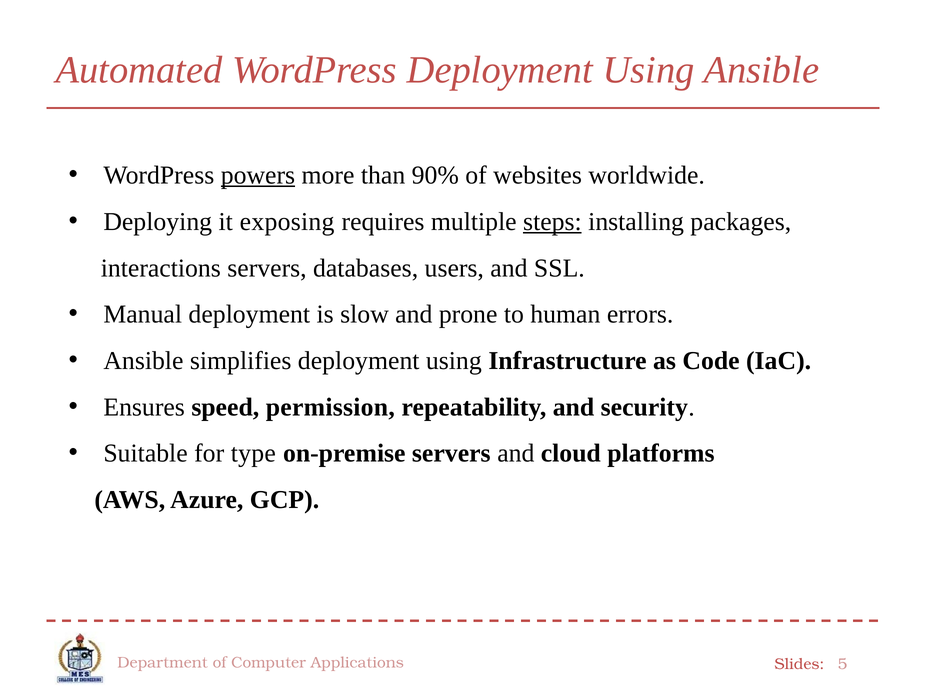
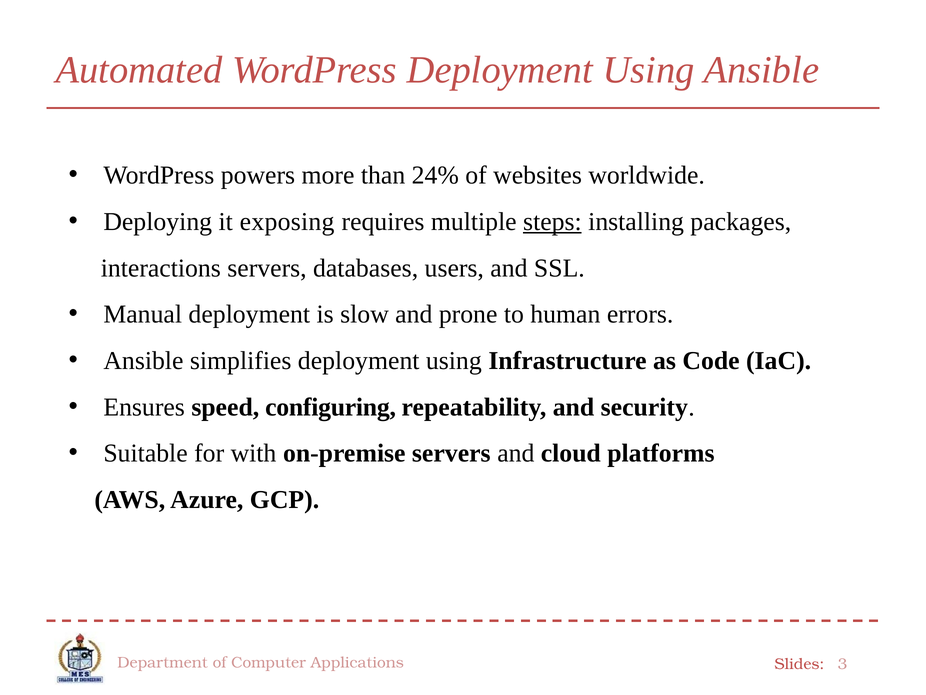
powers underline: present -> none (258, 175)
90%: 90% -> 24% (435, 175)
permission: permission -> configuring (331, 407)
type: type -> with (253, 453)
5: 5 -> 3 (843, 663)
